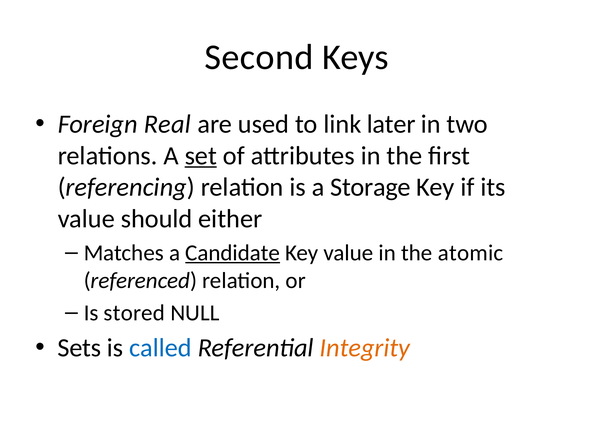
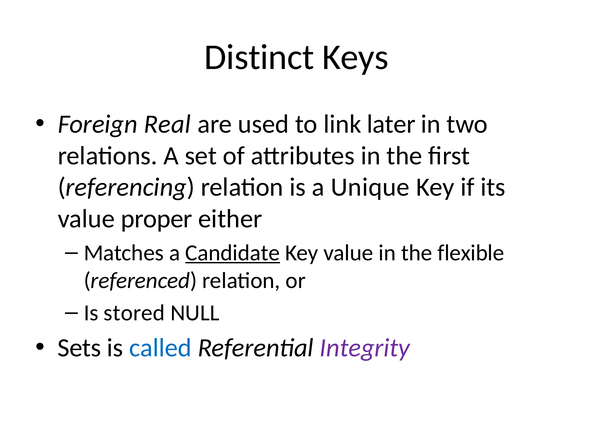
Second: Second -> Distinct (259, 57)
set underline: present -> none (201, 156)
Storage: Storage -> Unique (370, 188)
should: should -> proper (157, 219)
atomic: atomic -> flexible (471, 253)
Integrity colour: orange -> purple (365, 348)
